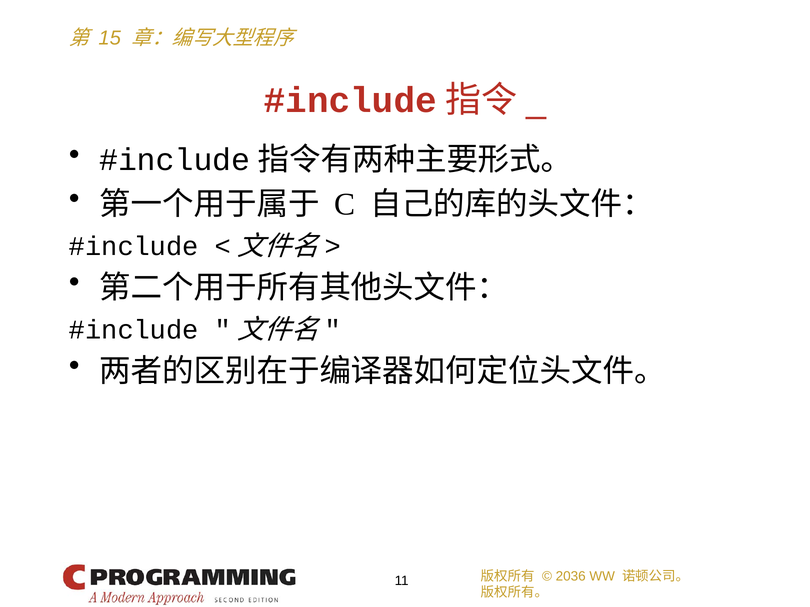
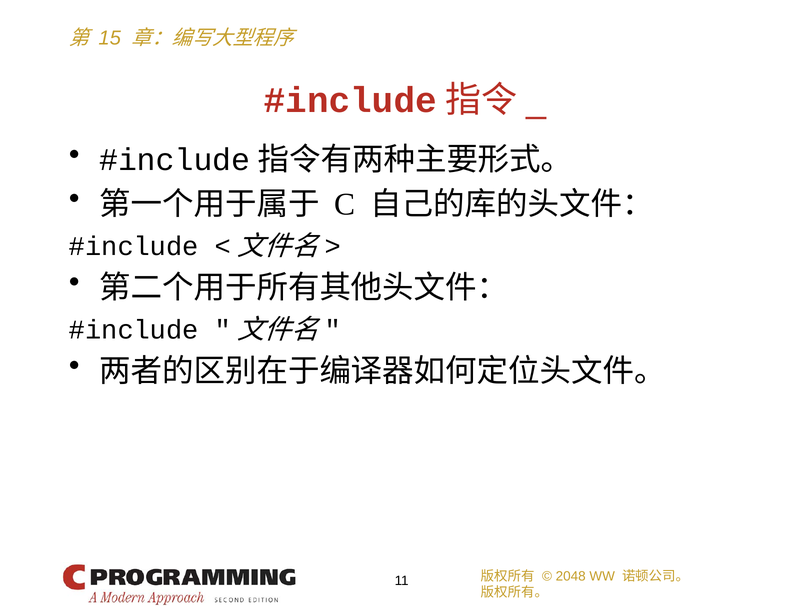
2036: 2036 -> 2048 (571, 577)
